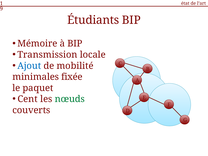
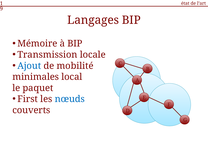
Étudiants: Étudiants -> Langages (93, 20)
fixée: fixée -> local (72, 77)
Cent: Cent -> First (28, 99)
nœuds colour: green -> blue (70, 99)
